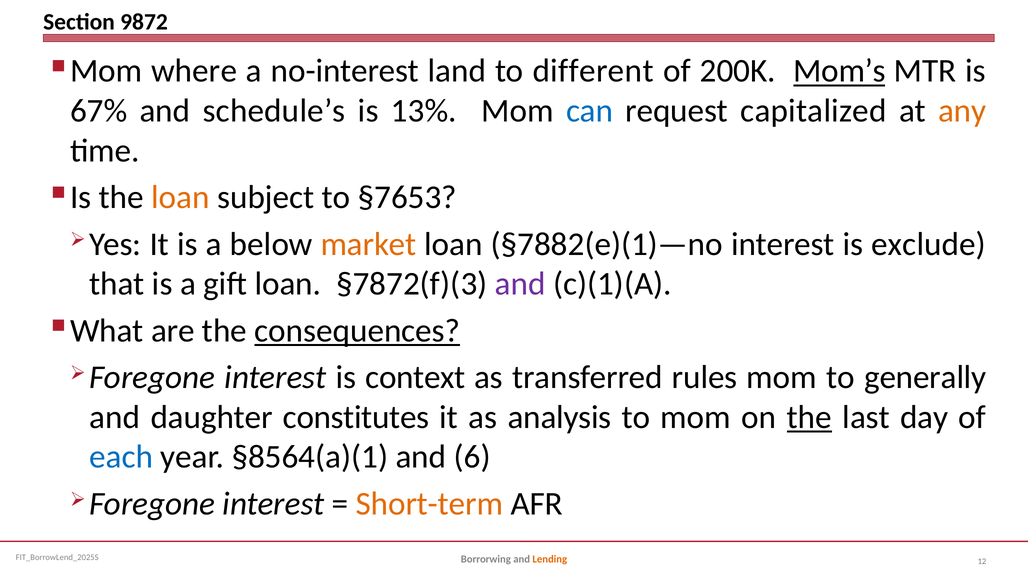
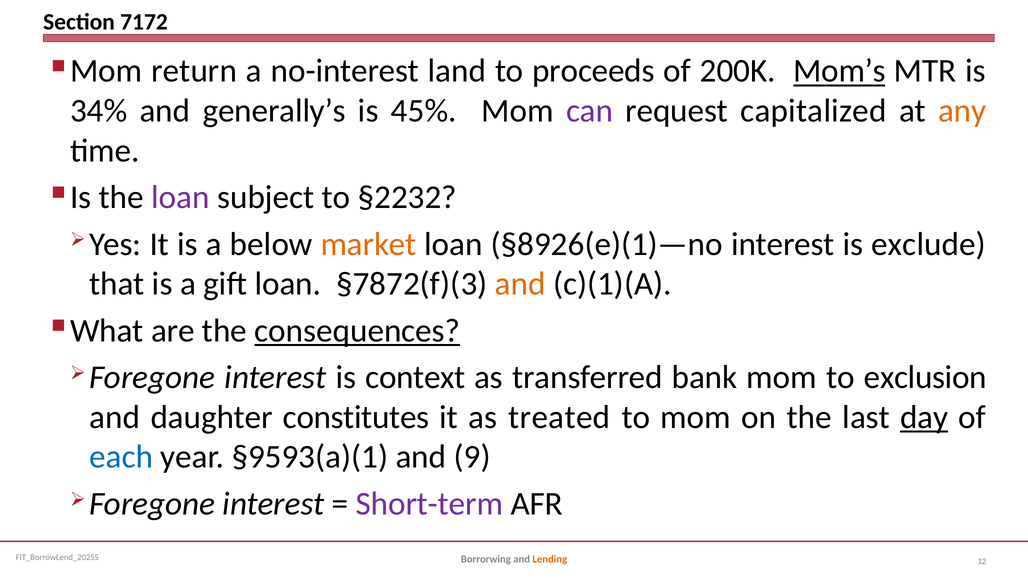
9872: 9872 -> 7172 (144, 22)
where: where -> return (194, 71)
different: different -> proceeds (593, 71)
67%: 67% -> 34% (99, 111)
schedule’s: schedule’s -> generally’s (274, 111)
13%: 13% -> 45% (424, 111)
can colour: blue -> purple (590, 111)
loan colour: orange -> purple (180, 197)
§7653: §7653 -> §2232 (407, 197)
§7882(e)(1)—no: §7882(e)(1)—no -> §8926(e)(1)—no (607, 244)
and colour: purple -> orange (520, 284)
rules: rules -> bank (705, 377)
generally: generally -> exclusion (925, 377)
analysis: analysis -> treated (559, 417)
the underline: present -> none (809, 417)
day underline: none -> present (924, 417)
§8564(a)(1: §8564(a)(1 -> §9593(a)(1 (310, 457)
6: 6 -> 9 (472, 457)
Short-term colour: orange -> purple (429, 504)
